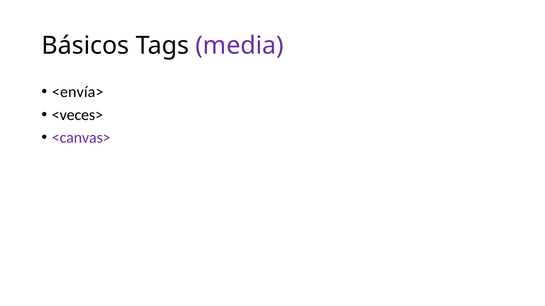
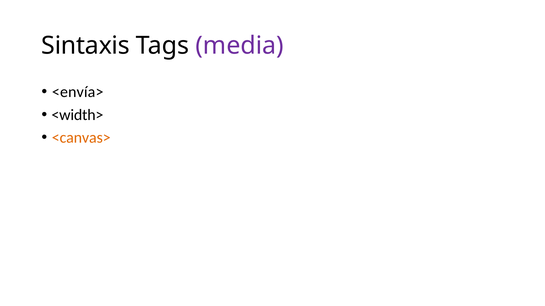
Básicos: Básicos -> Sintaxis (86, 46)
<veces>: <veces> -> <width> (77, 115)
<canvas> colour: purple -> orange (81, 138)
